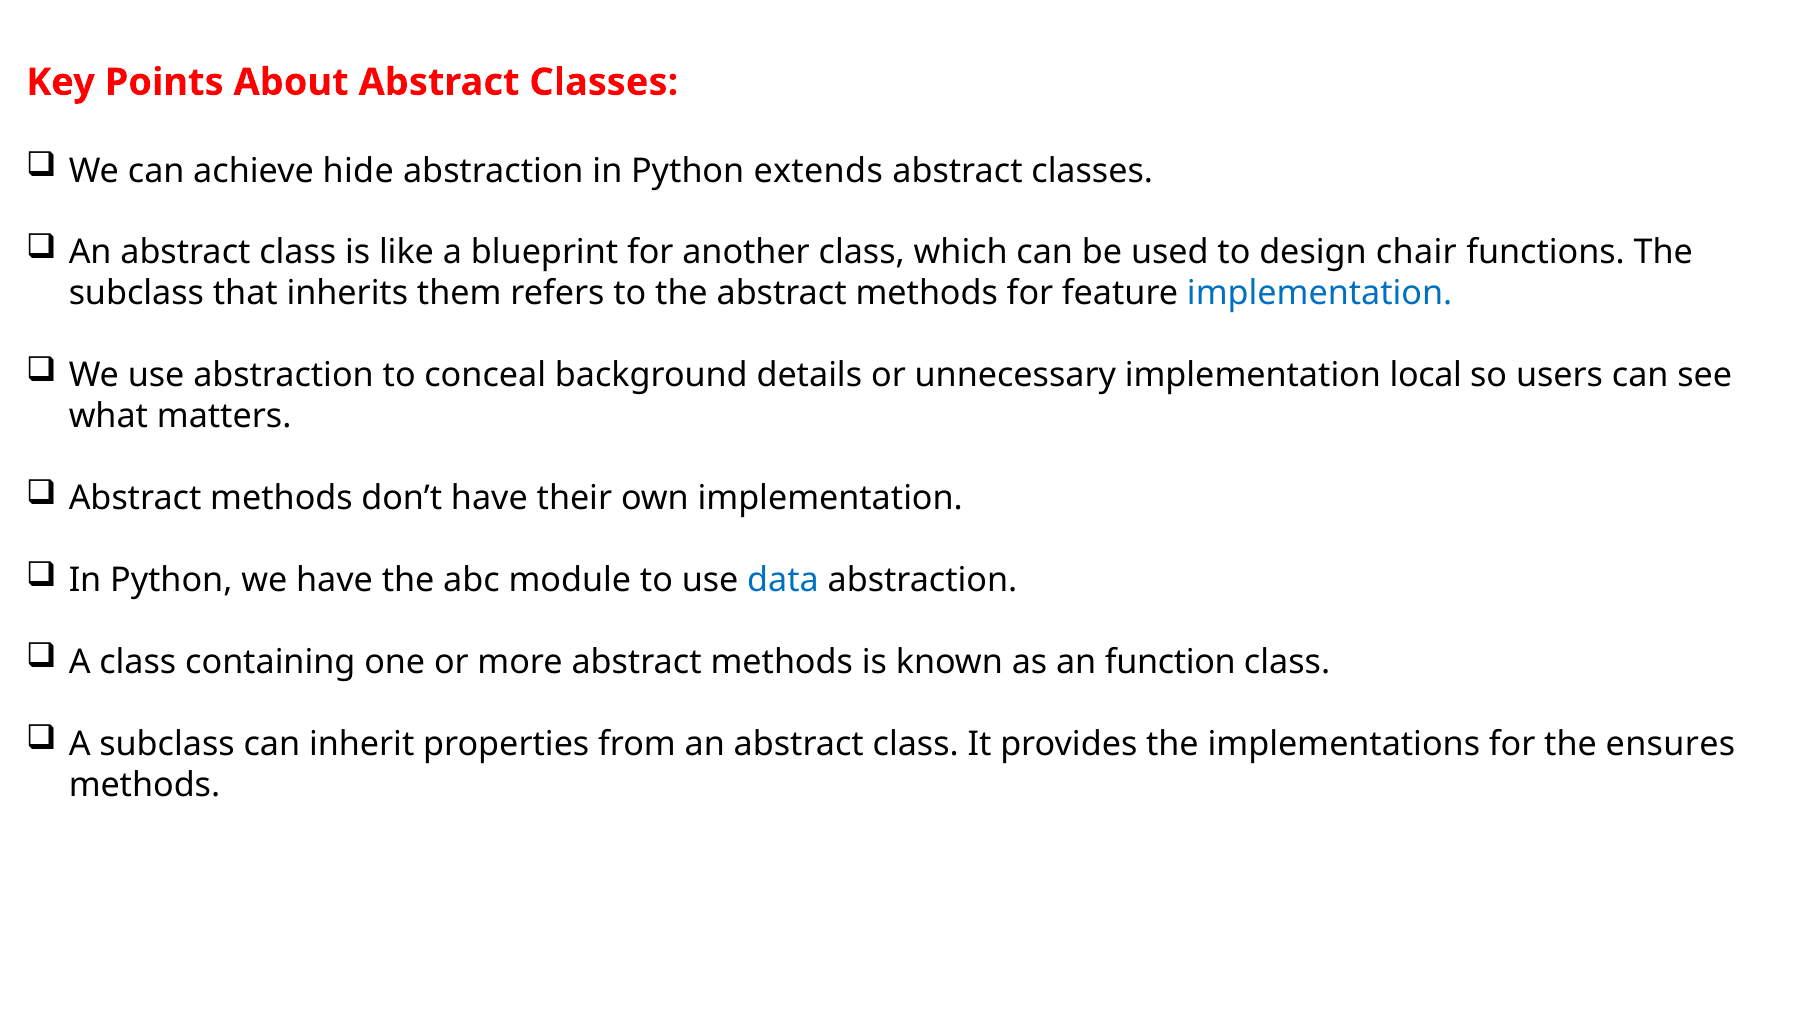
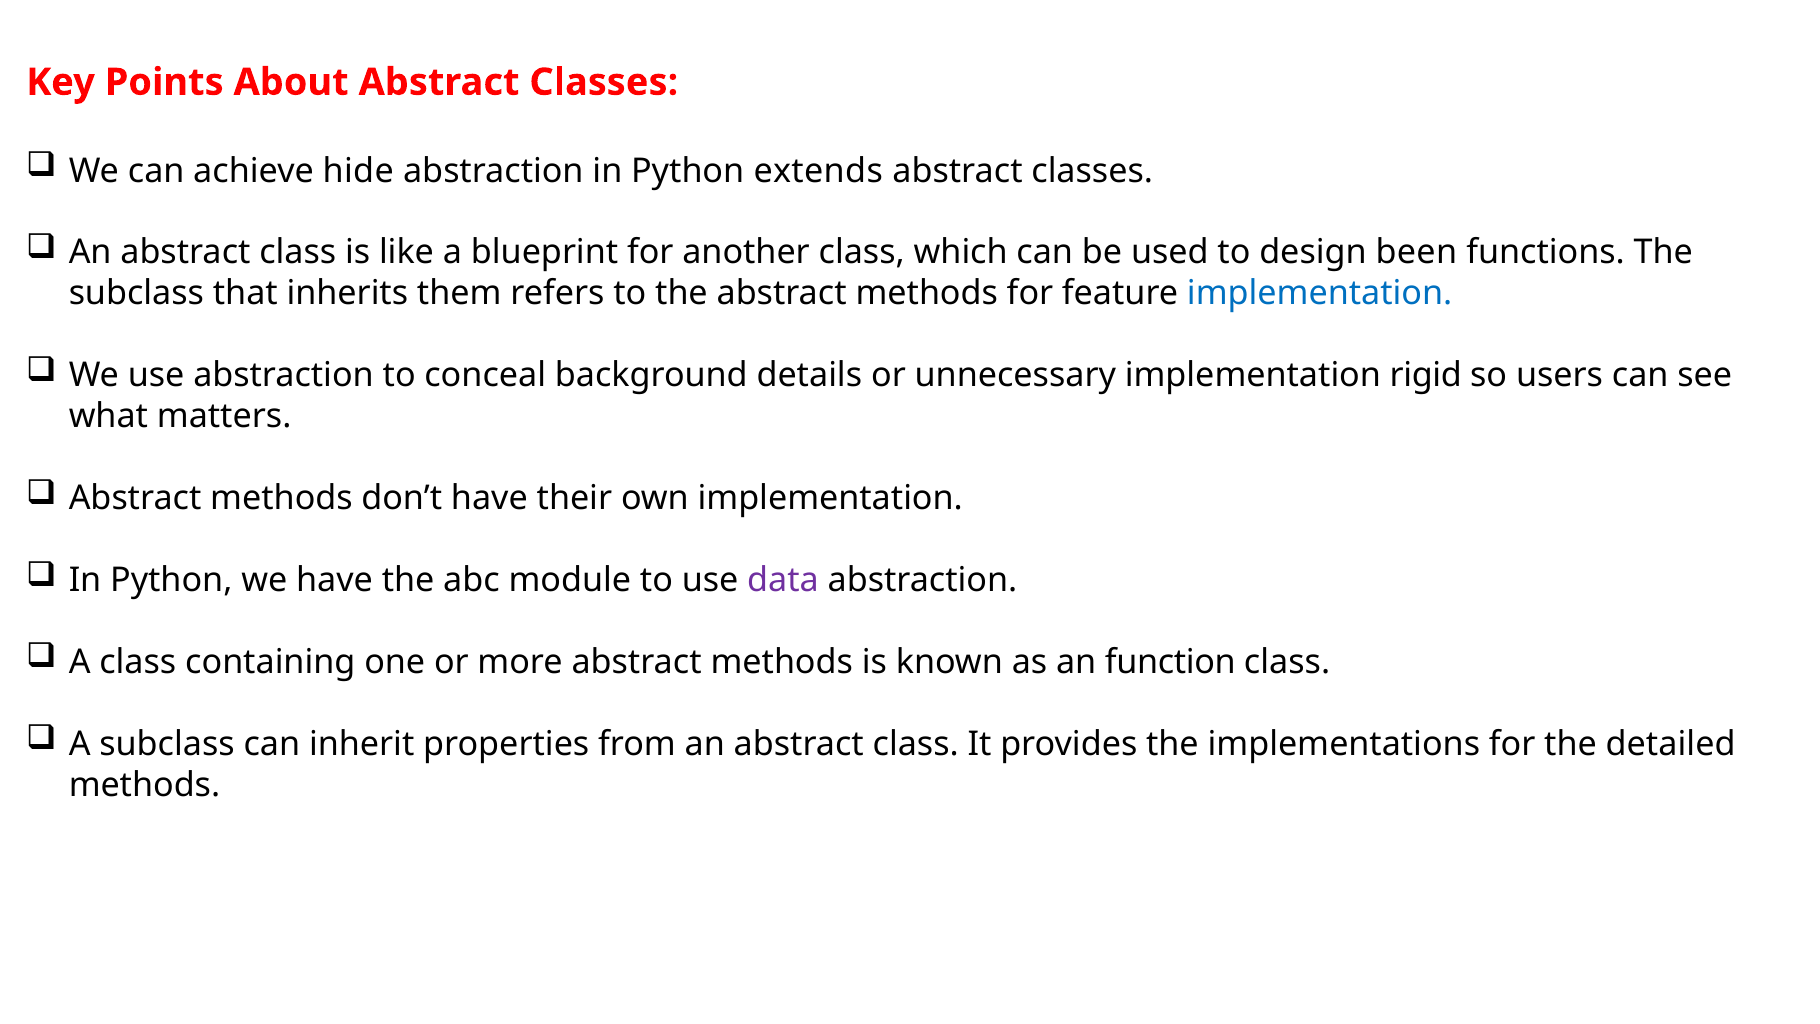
chair: chair -> been (1416, 253)
local: local -> rigid (1426, 375)
data colour: blue -> purple (783, 580)
ensures: ensures -> detailed (1671, 744)
